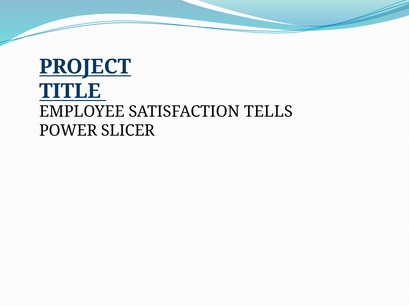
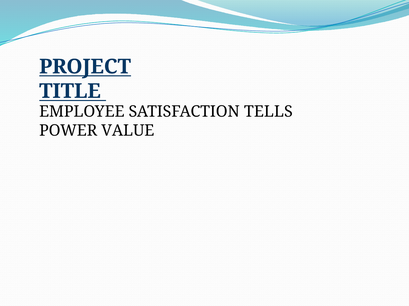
SLICER: SLICER -> VALUE (128, 131)
